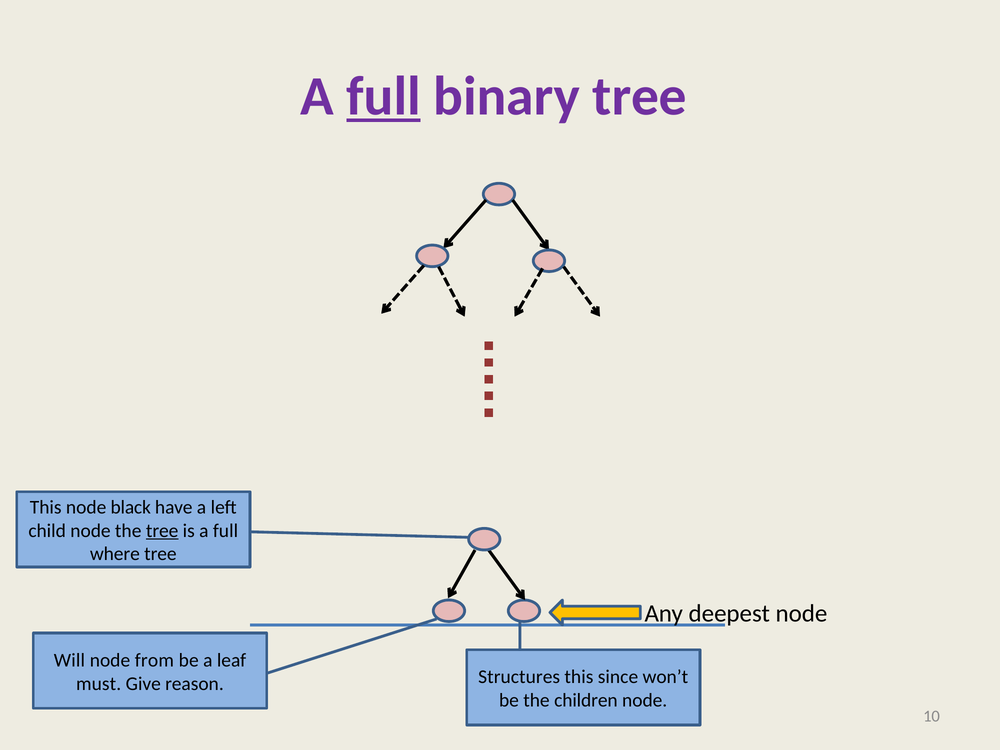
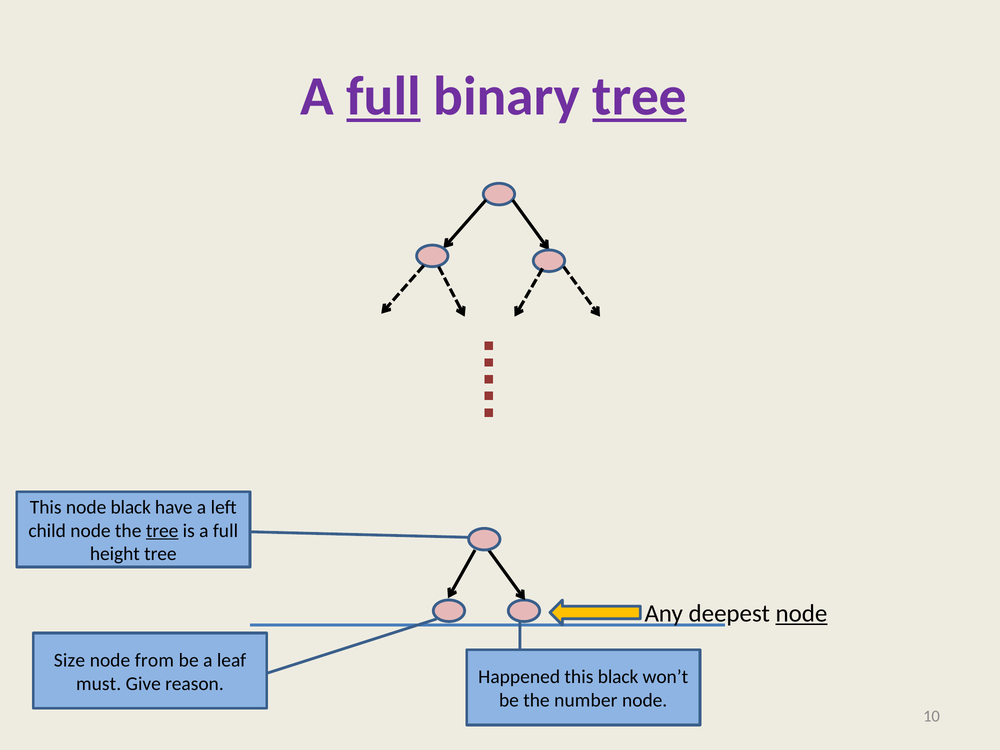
tree underline: none -> present (640, 96)
where: where -> height (115, 554)
node underline: none -> present (801, 613)
Will: Will -> Size (69, 660)
Structures: Structures -> Happened (519, 677)
this since: since -> black (618, 677)
children: children -> number (586, 700)
